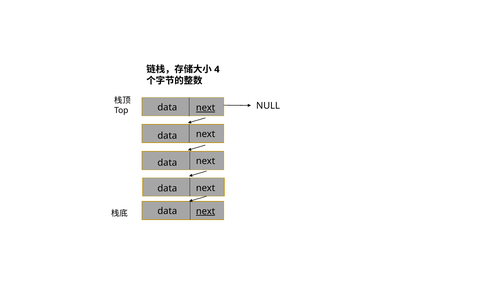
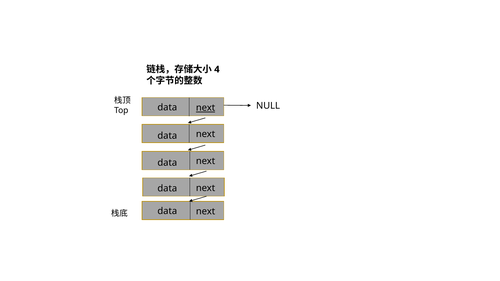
next underline: present -> none (206, 212)
